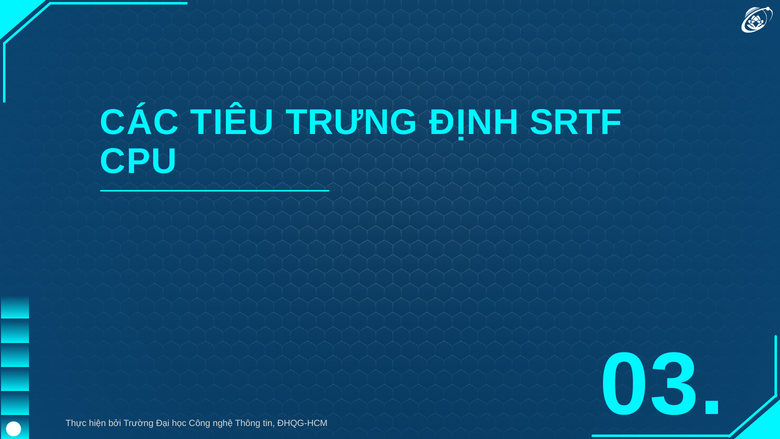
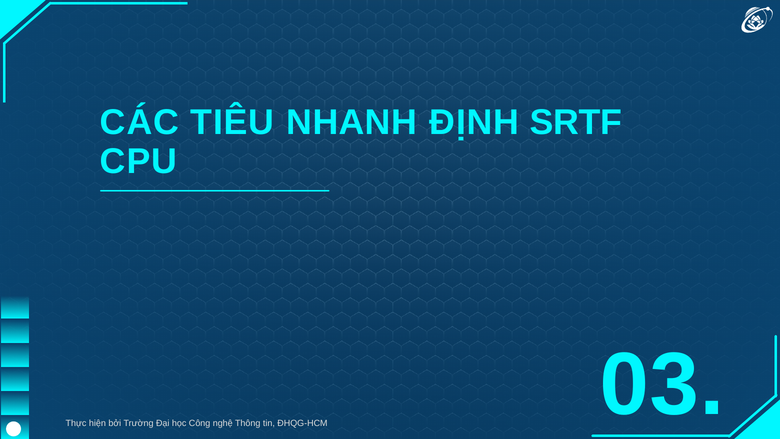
TRƯNG: TRƯNG -> NHANH (352, 122)
